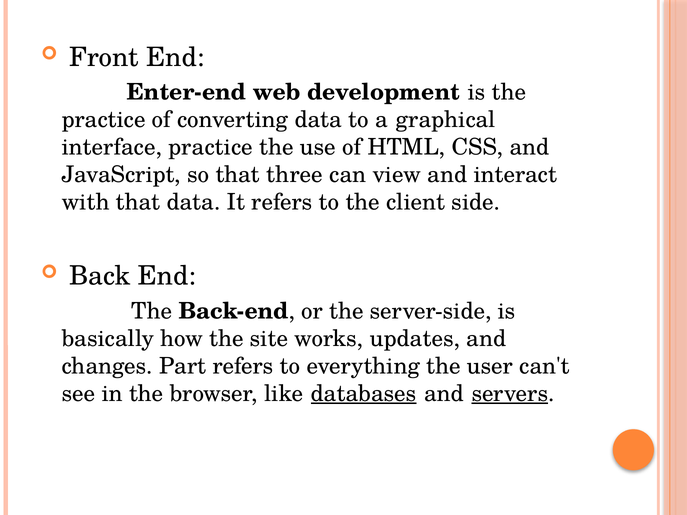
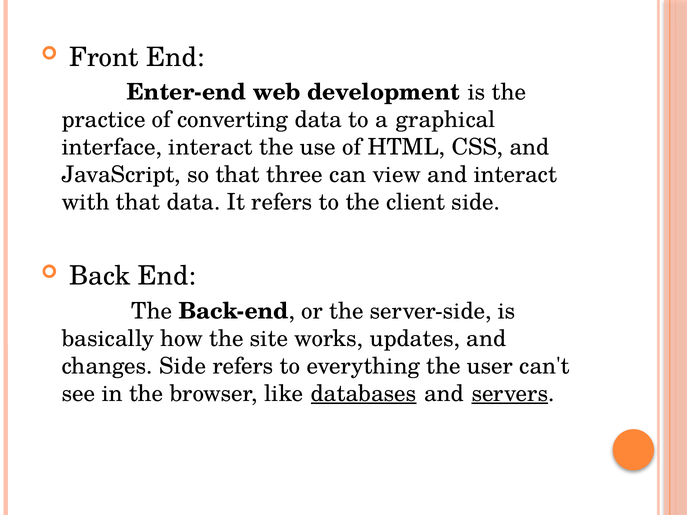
interface practice: practice -> interact (211, 147)
changes Part: Part -> Side (183, 366)
